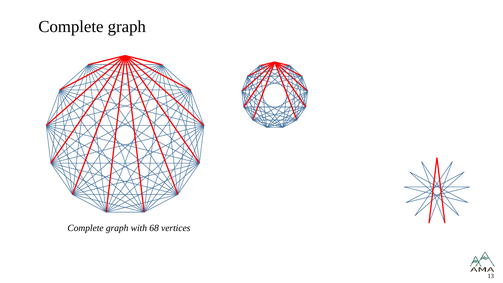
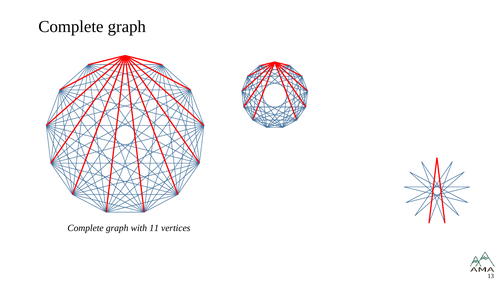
68: 68 -> 11 (154, 228)
